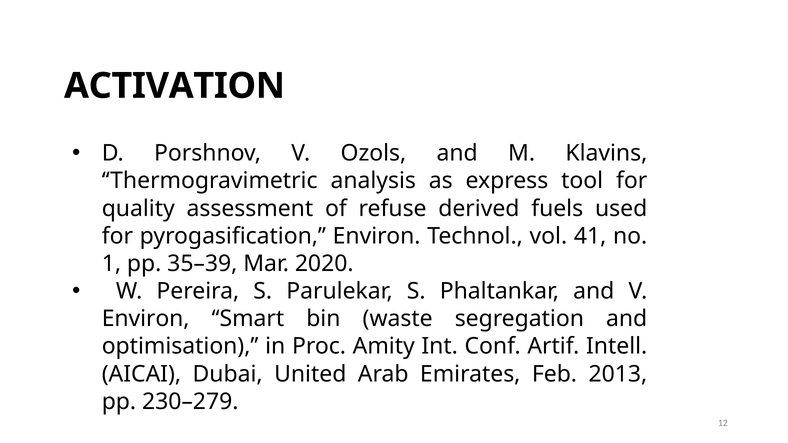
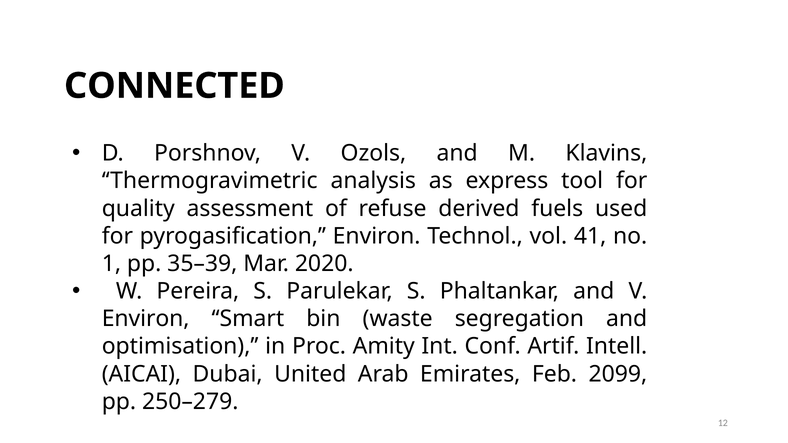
ACTIVATION: ACTIVATION -> CONNECTED (174, 86)
2013: 2013 -> 2099 (618, 374)
230–279: 230–279 -> 250–279 (190, 402)
